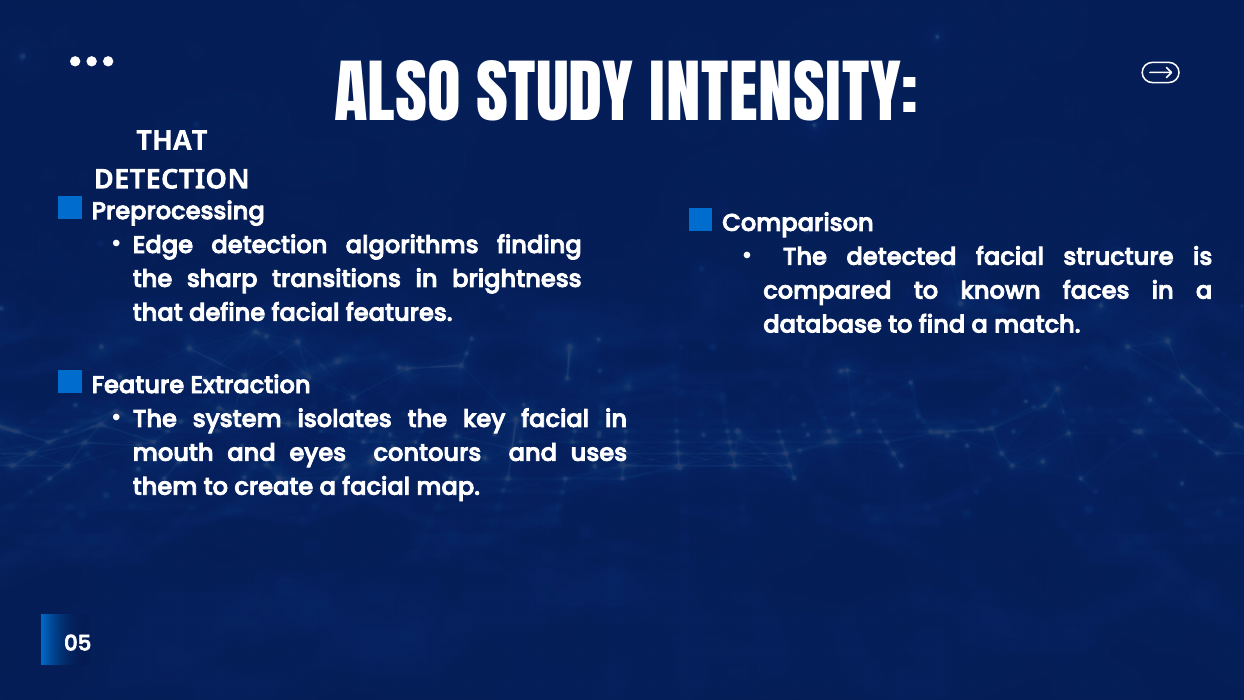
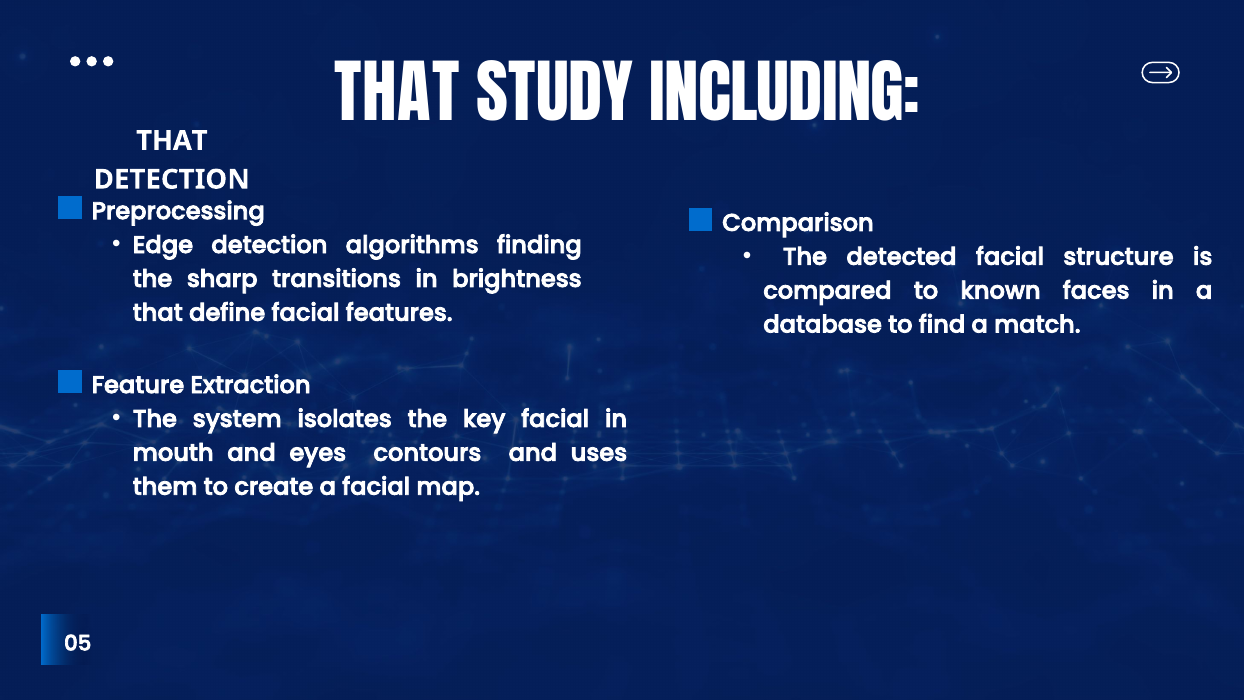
ALSO: ALSO -> THAT (397, 98)
INTENSITY: INTENSITY -> INCLUDING (785, 98)
